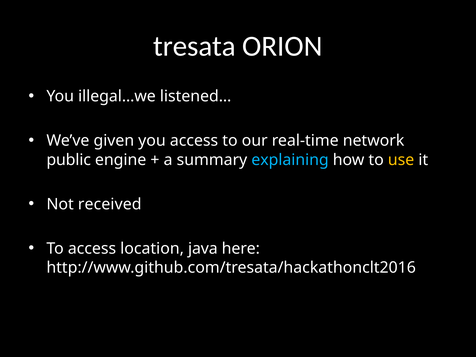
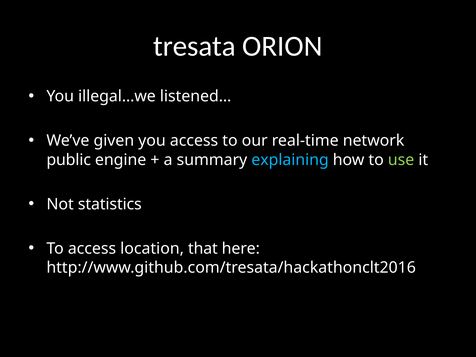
use colour: yellow -> light green (401, 160)
received: received -> statistics (110, 204)
java: java -> that (203, 249)
